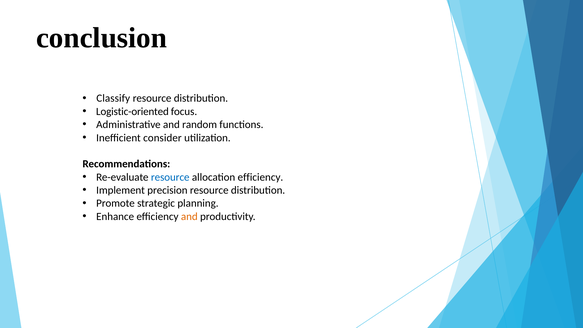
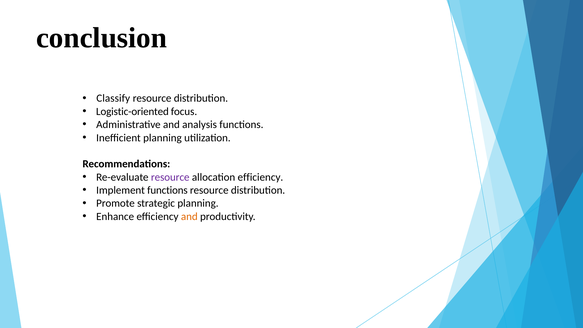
random: random -> analysis (200, 125)
Inefficient consider: consider -> planning (162, 138)
resource colour: blue -> purple (170, 177)
Implement precision: precision -> functions (167, 190)
